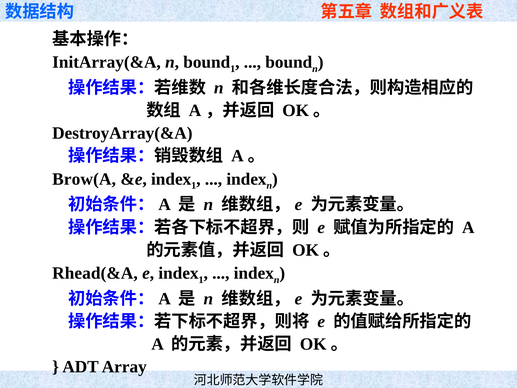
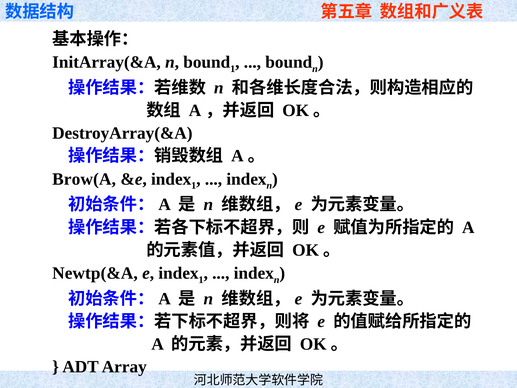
Rhead(&A: Rhead(&A -> Newtp(&A (95, 273)
